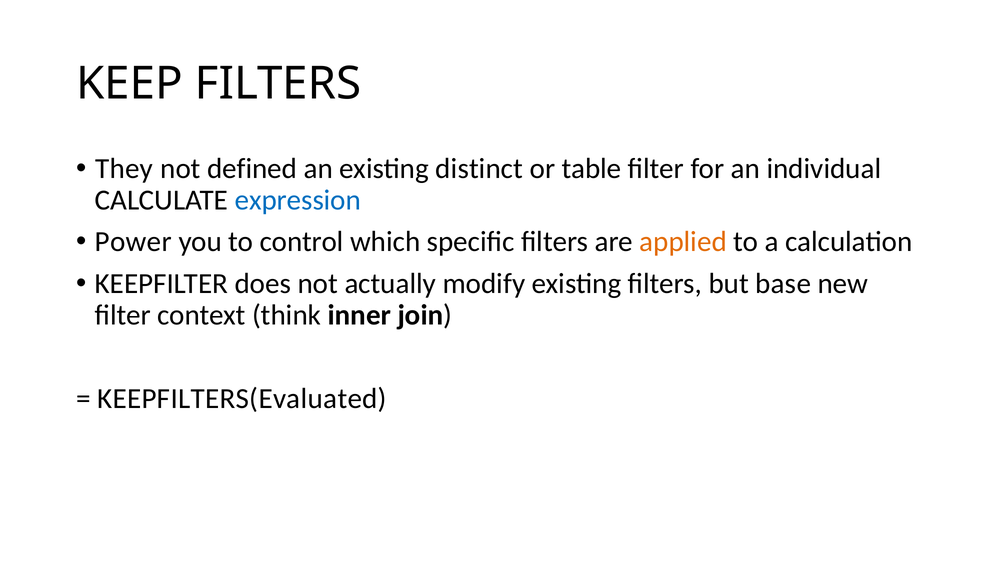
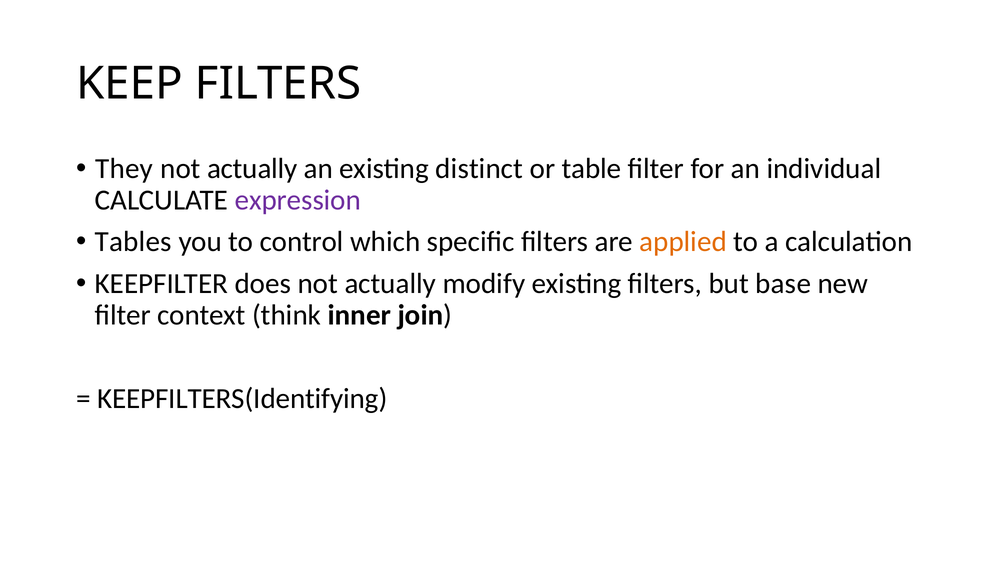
defined: defined -> actually (252, 169)
expression colour: blue -> purple (298, 200)
Power: Power -> Tables (133, 242)
KEEPFILTERS(Evaluated: KEEPFILTERS(Evaluated -> KEEPFILTERS(Identifying (242, 399)
